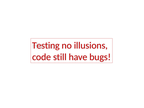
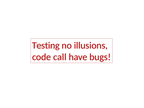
still: still -> call (60, 57)
